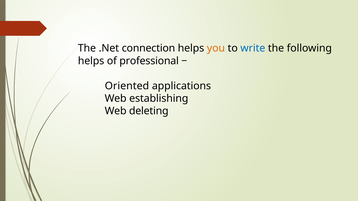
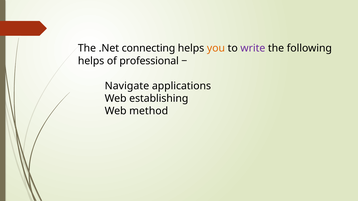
connection: connection -> connecting (148, 48)
write colour: blue -> purple (253, 48)
Oriented: Oriented -> Navigate (127, 86)
deleting: deleting -> method (149, 111)
